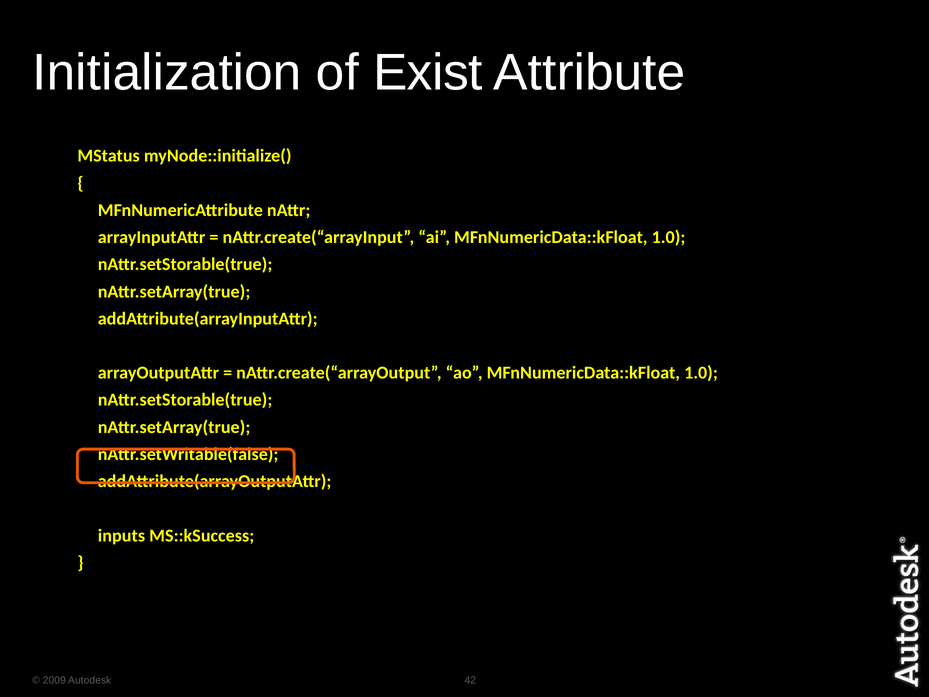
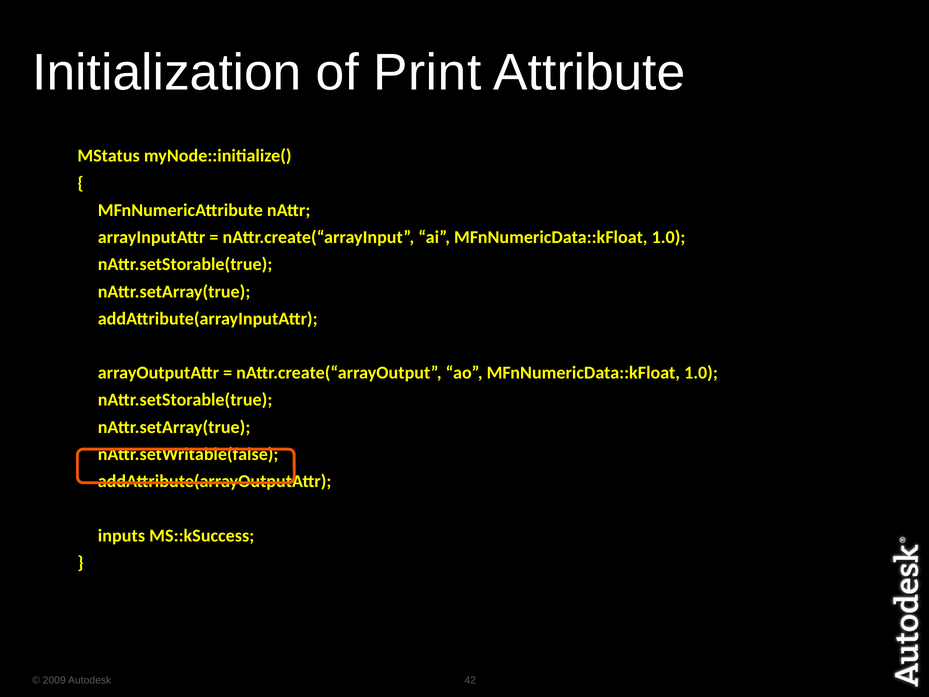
Exist: Exist -> Print (427, 73)
